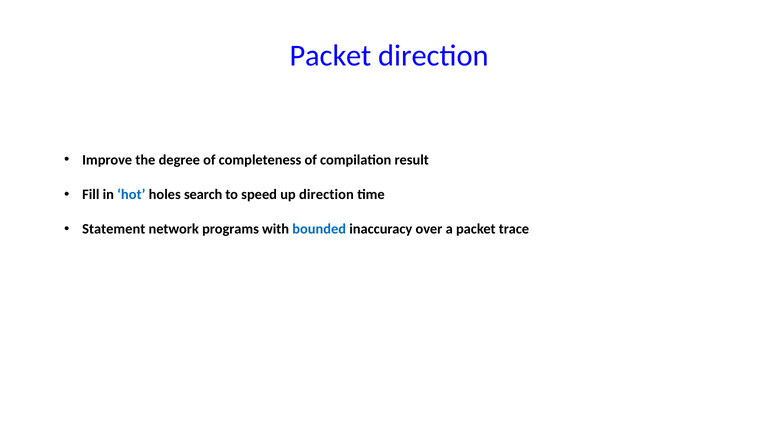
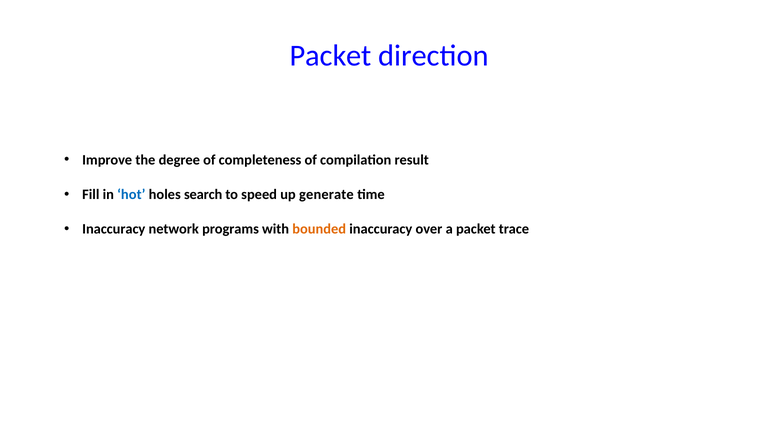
up direction: direction -> generate (326, 195)
Statement: Statement -> Inaccuracy (114, 229)
bounded colour: blue -> orange (319, 229)
